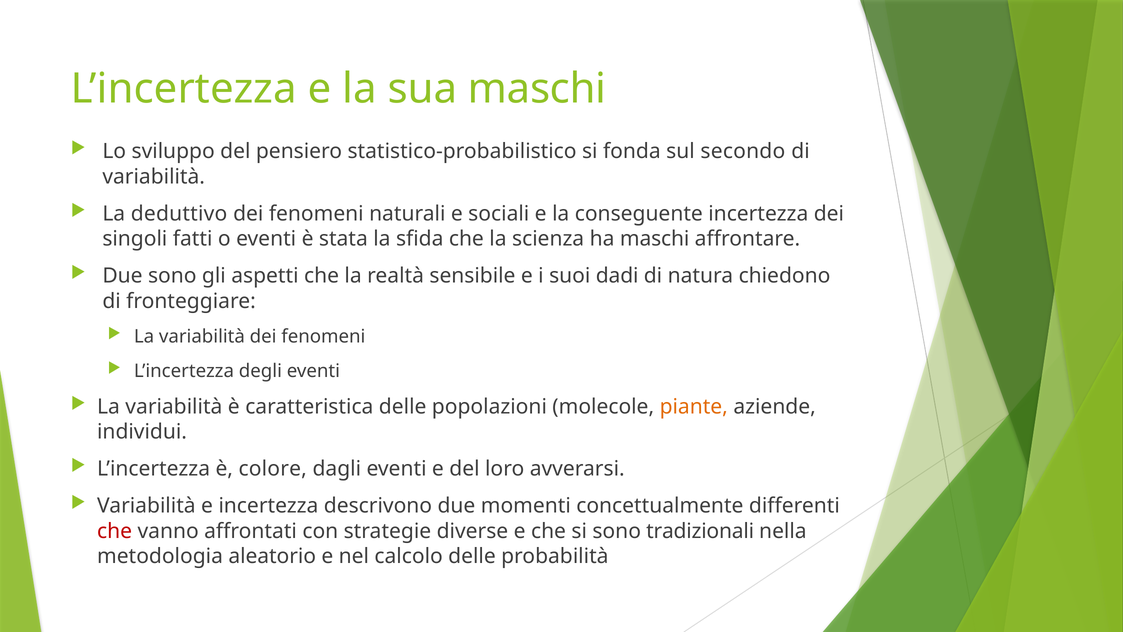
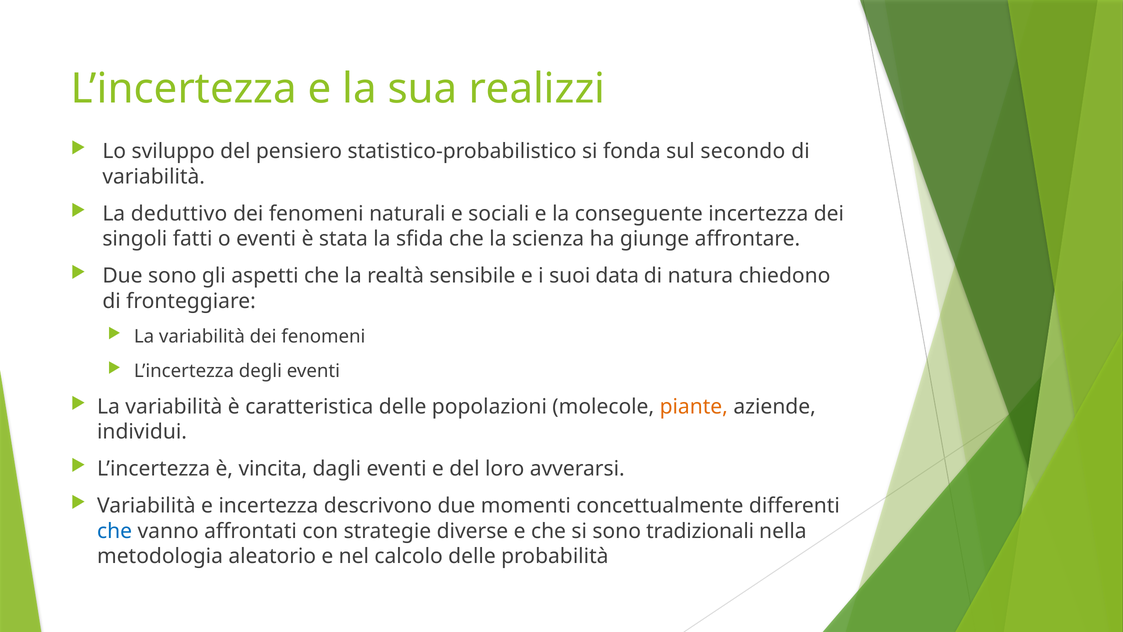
sua maschi: maschi -> realizzi (537, 89)
ha maschi: maschi -> giunge (655, 239)
dadi: dadi -> data (617, 276)
colore: colore -> vincita (273, 469)
che colour: red -> blue (115, 531)
